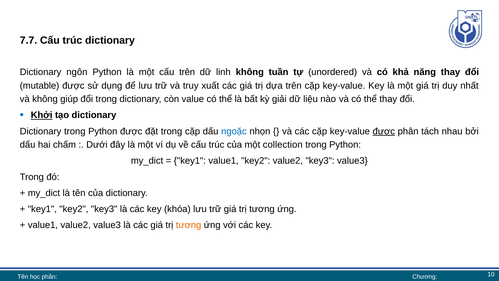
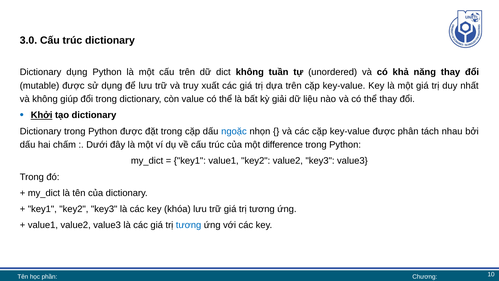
7.7: 7.7 -> 3.0 (28, 40)
Dictionary ngôn: ngôn -> dụng (77, 72)
linh: linh -> dict (223, 72)
được underline: present -> none (384, 131)
collection: collection -> difference (283, 145)
tương colour: orange -> blue (189, 225)
